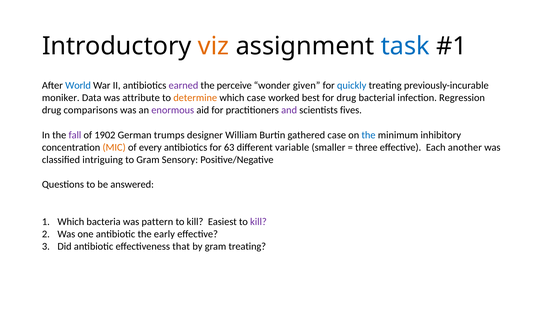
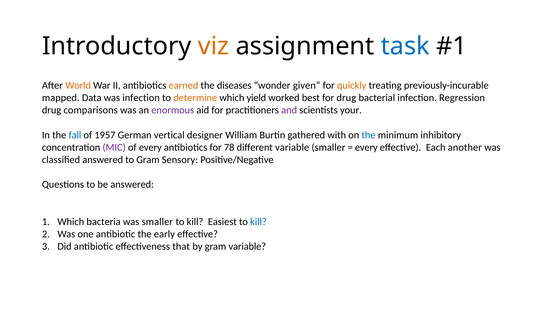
World colour: blue -> orange (78, 85)
earned colour: purple -> orange (183, 85)
perceive: perceive -> diseases (234, 85)
quickly colour: blue -> orange (352, 85)
moniker: moniker -> mapped (61, 98)
was attribute: attribute -> infection (141, 98)
which case: case -> yield (256, 98)
fives: fives -> your (351, 110)
fall colour: purple -> blue (75, 135)
1902: 1902 -> 1957 (105, 135)
trumps: trumps -> vertical (169, 135)
gathered case: case -> with (337, 135)
MIC colour: orange -> purple (114, 147)
63: 63 -> 78 (229, 147)
three: three -> every (366, 147)
classified intriguing: intriguing -> answered (103, 160)
was pattern: pattern -> smaller (157, 222)
kill colour: purple -> blue (258, 222)
gram treating: treating -> variable (247, 247)
